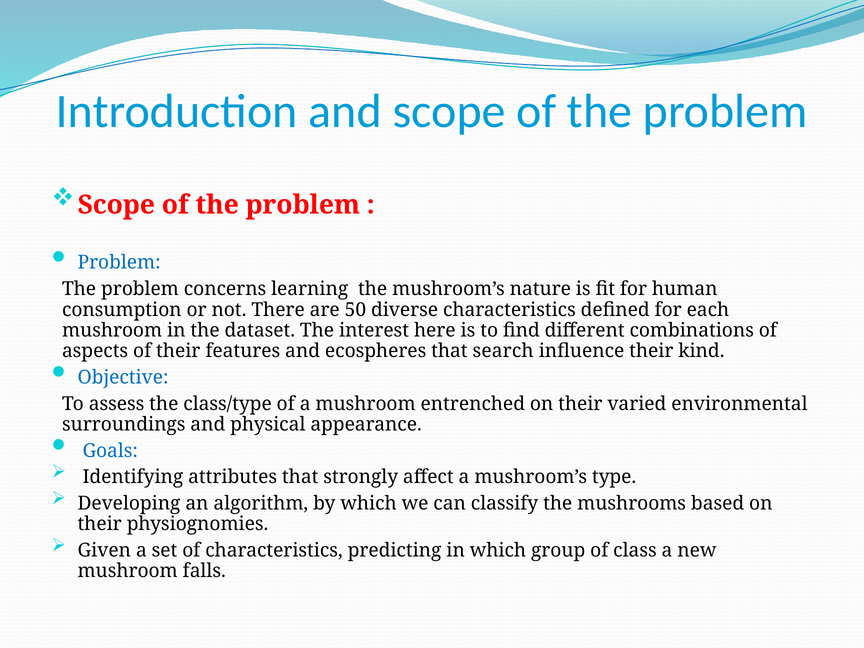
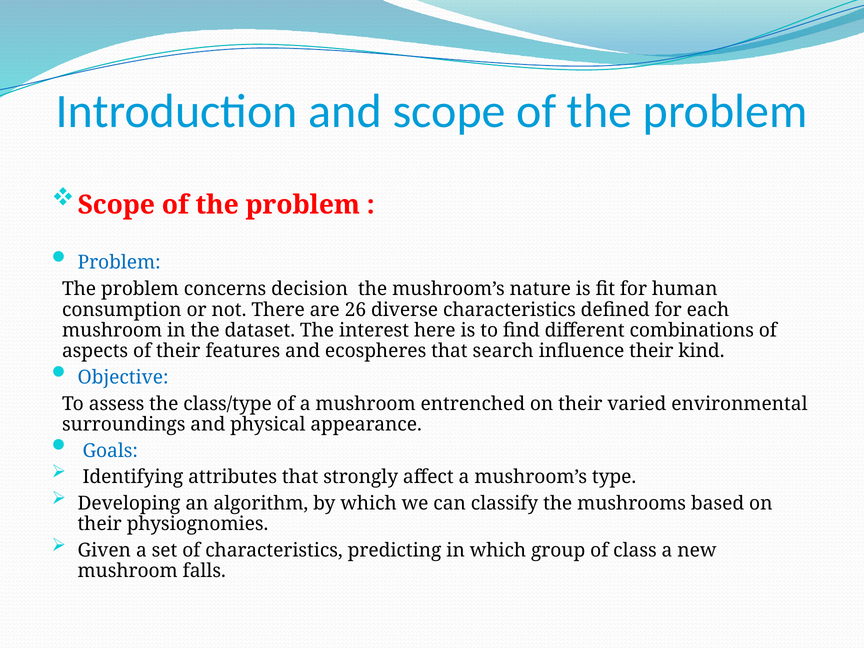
learning: learning -> decision (310, 289)
50: 50 -> 26 (355, 310)
